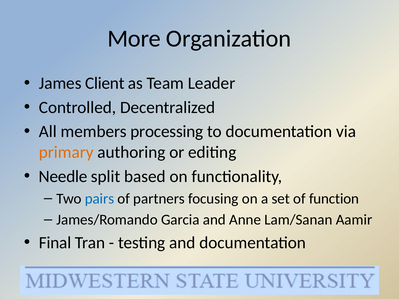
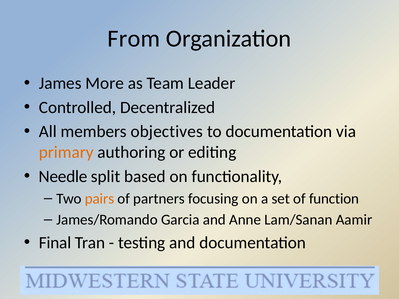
More: More -> From (134, 39)
Client: Client -> More (105, 83)
processing: processing -> objectives (167, 132)
pairs colour: blue -> orange (99, 199)
